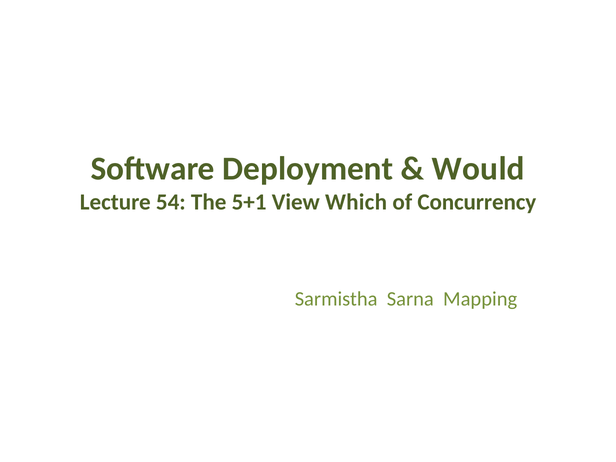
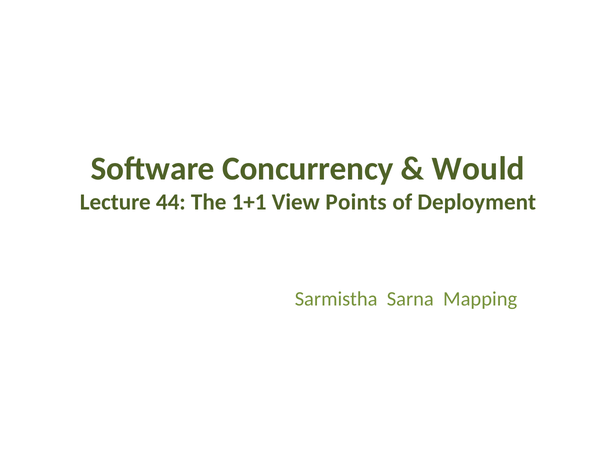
Deployment: Deployment -> Concurrency (308, 169)
54: 54 -> 44 (171, 202)
5+1: 5+1 -> 1+1 (249, 202)
Which: Which -> Points (356, 202)
Concurrency: Concurrency -> Deployment (477, 202)
